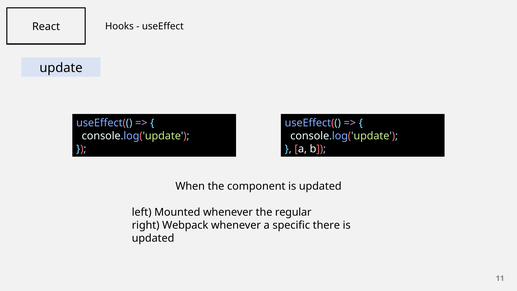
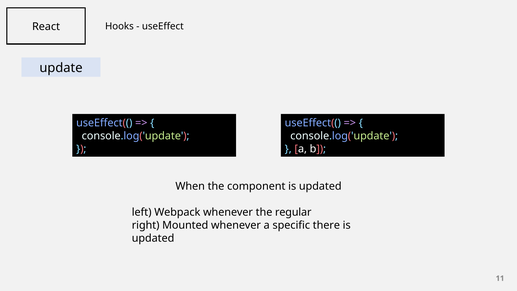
Mounted: Mounted -> Webpack (177, 212)
Webpack: Webpack -> Mounted (185, 225)
